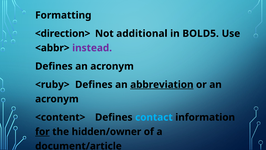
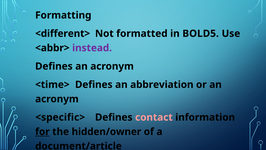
<direction>: <direction> -> <different> (63, 33)
additional: additional -> formatted (142, 33)
<ruby>: <ruby> -> <time> (52, 84)
abbreviation underline: present -> none (162, 84)
<content>: <content> -> <specific> (60, 117)
contact colour: light blue -> pink (154, 117)
